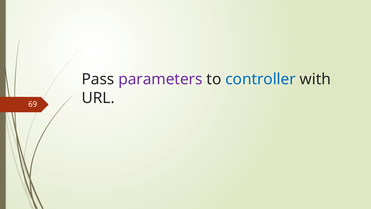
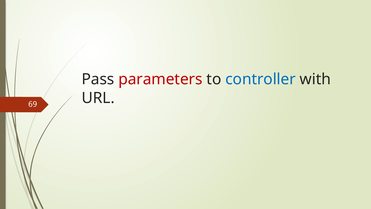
parameters colour: purple -> red (160, 79)
